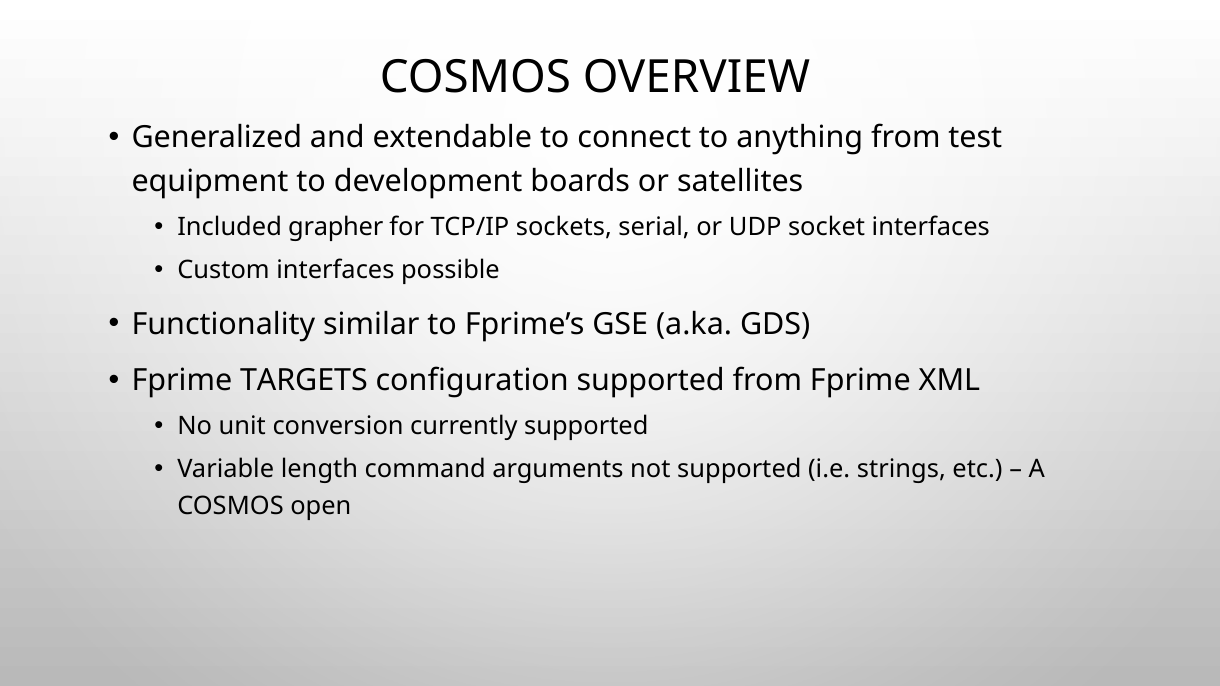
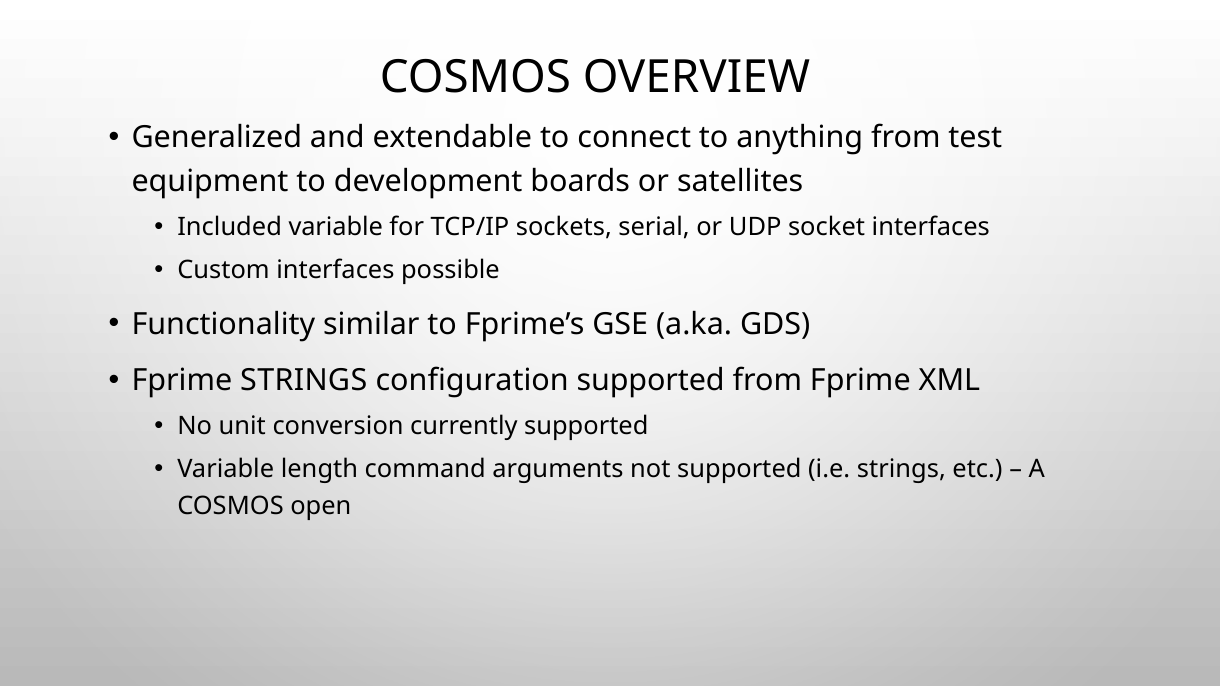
Included grapher: grapher -> variable (336, 227)
Fprime TARGETS: TARGETS -> STRINGS (304, 381)
